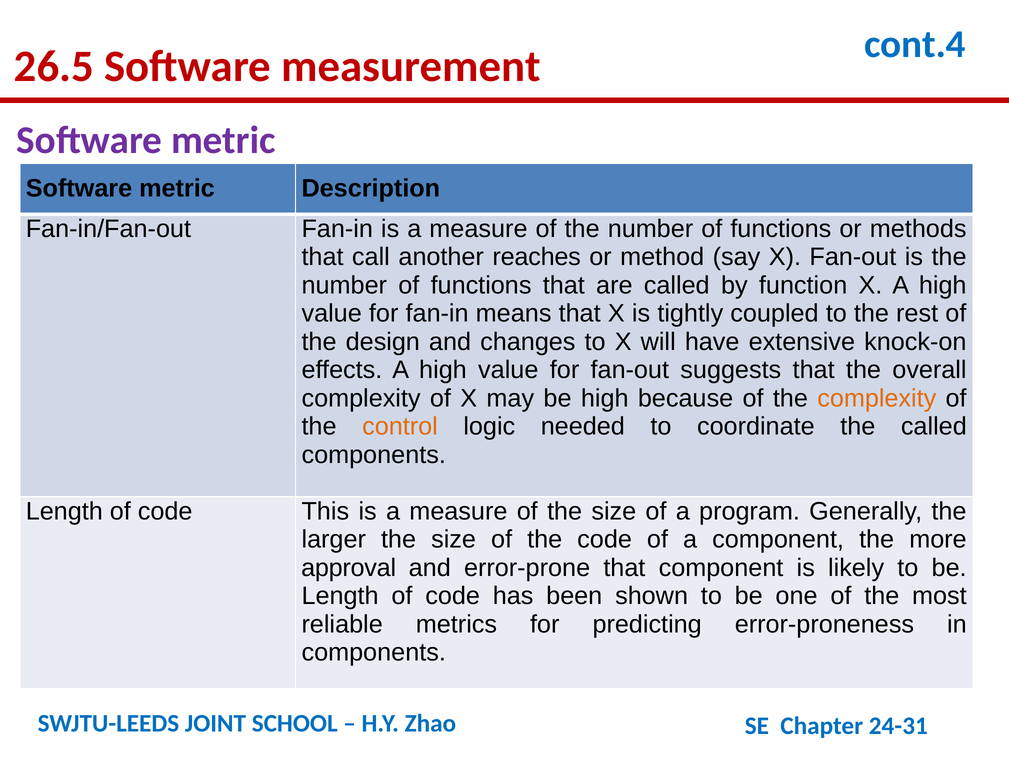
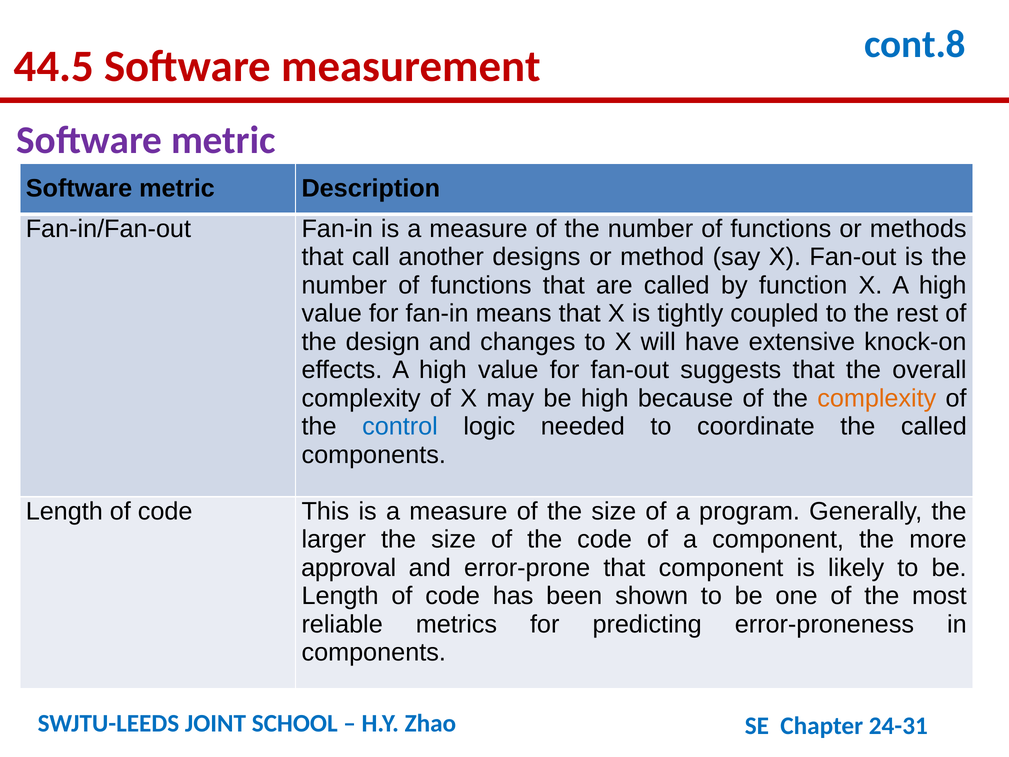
cont.4: cont.4 -> cont.8 (915, 44)
26.5: 26.5 -> 44.5 (54, 67)
reaches: reaches -> designs (536, 257)
control colour: orange -> blue (400, 426)
